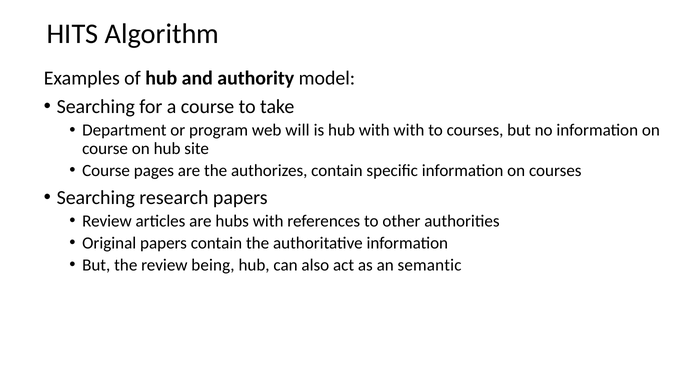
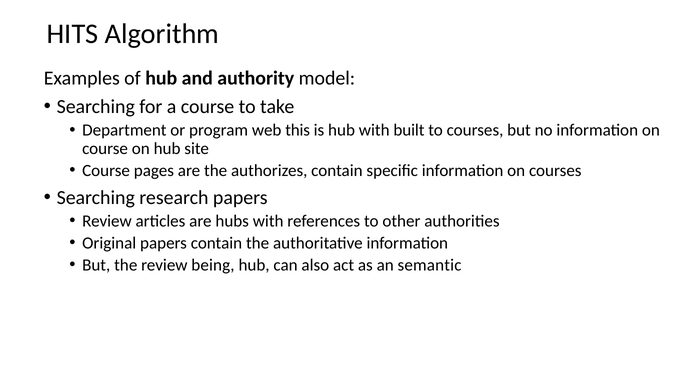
will: will -> this (298, 130)
with with: with -> built (409, 130)
